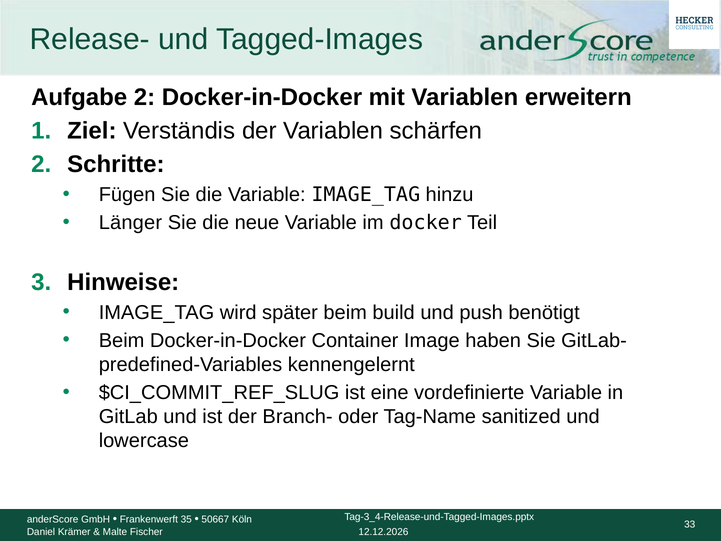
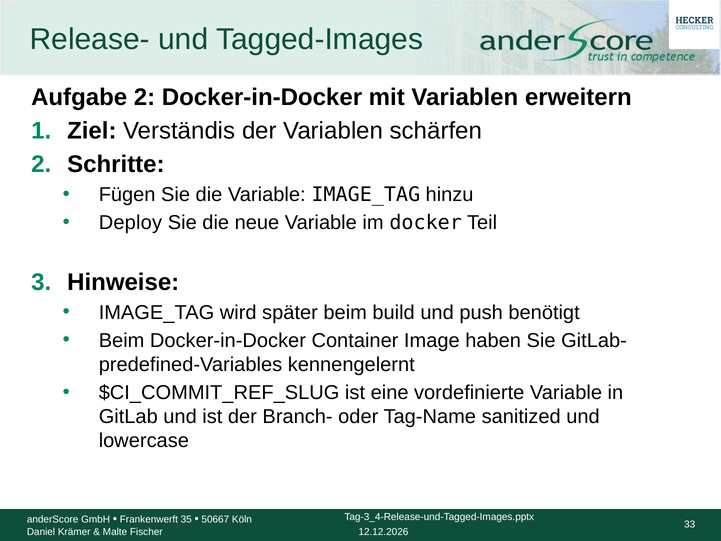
Länger: Länger -> Deploy (130, 223)
